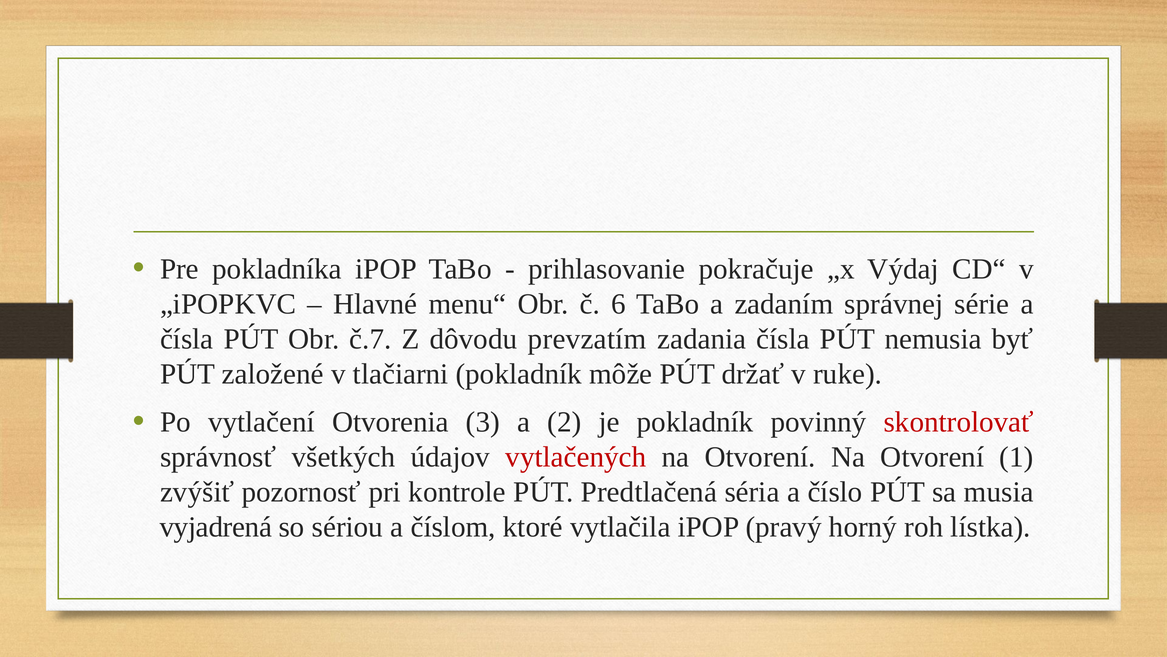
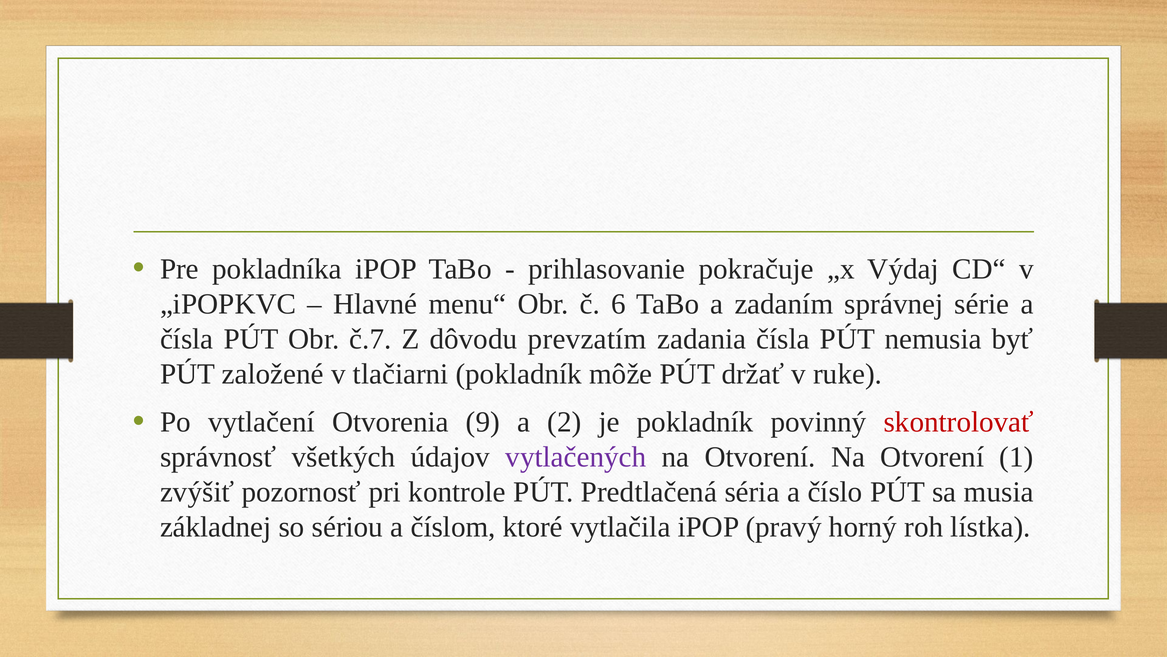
3: 3 -> 9 (483, 422)
vytlačených colour: red -> purple (576, 457)
vyjadrená: vyjadrená -> základnej (216, 527)
